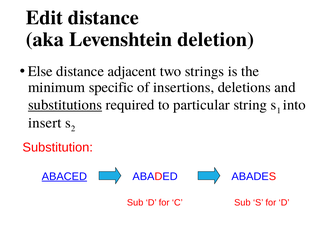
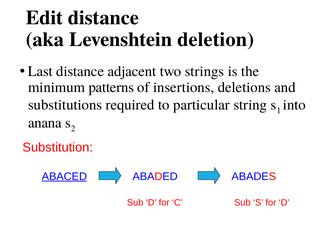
Else: Else -> Last (40, 72)
specific: specific -> patterns (111, 87)
substitutions underline: present -> none (65, 105)
insert: insert -> anana (45, 123)
